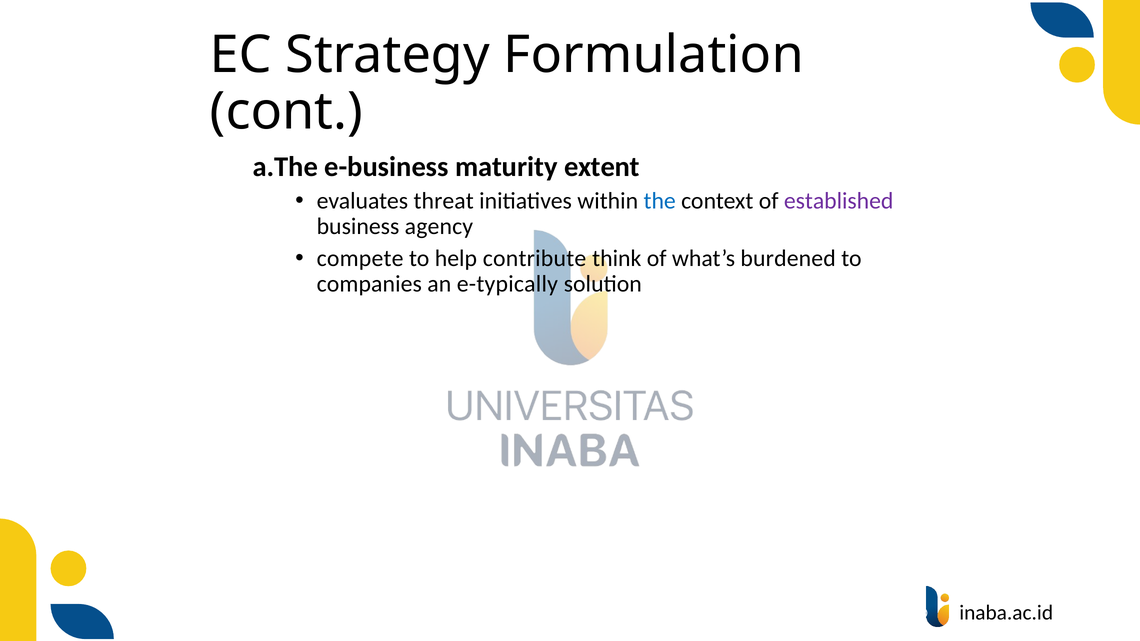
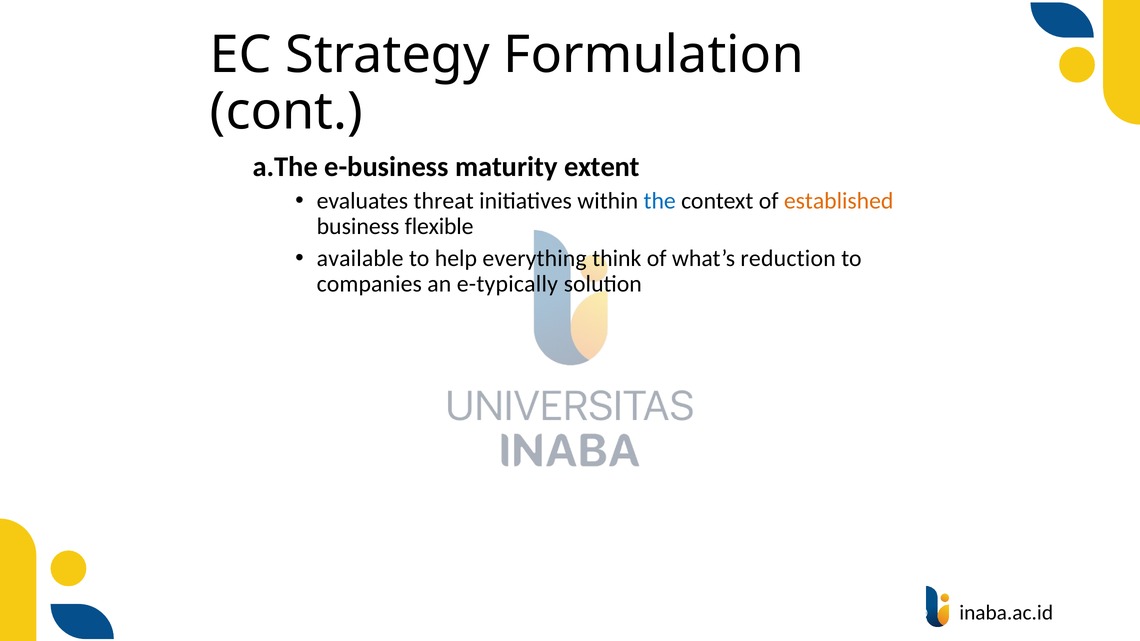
established colour: purple -> orange (839, 201)
agency: agency -> flexible (439, 227)
compete: compete -> available (360, 258)
contribute: contribute -> everything (535, 258)
burdened: burdened -> reduction (788, 258)
